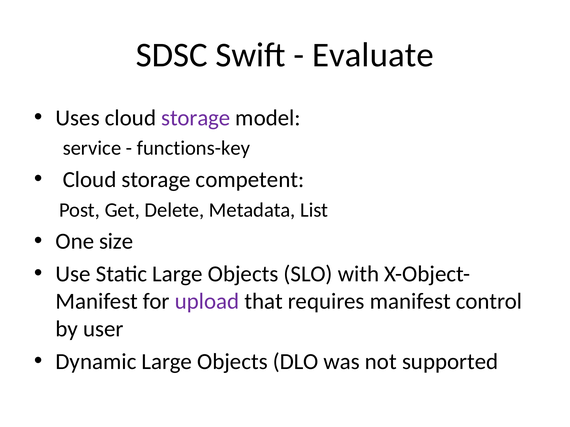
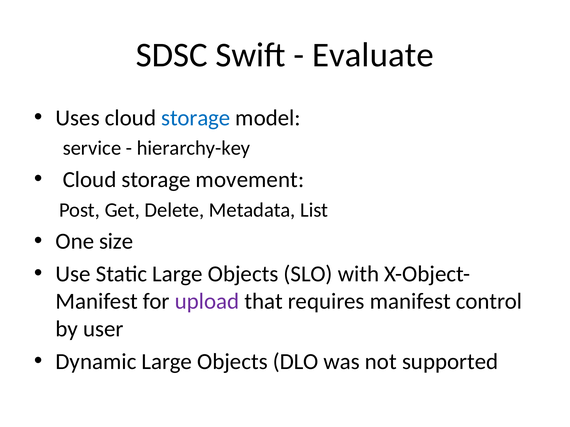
storage colour: purple -> blue (196, 118)
functions-key: functions-key -> hierarchy-key (193, 148)
competent: competent -> movement (250, 180)
